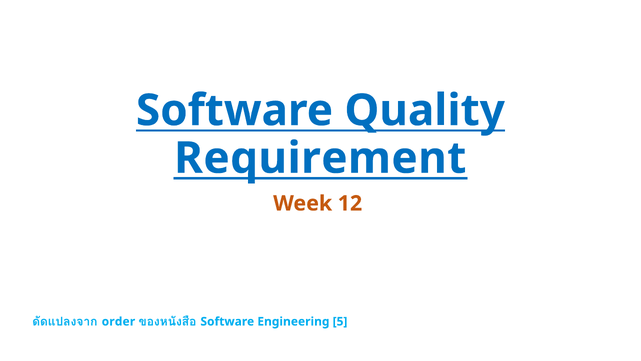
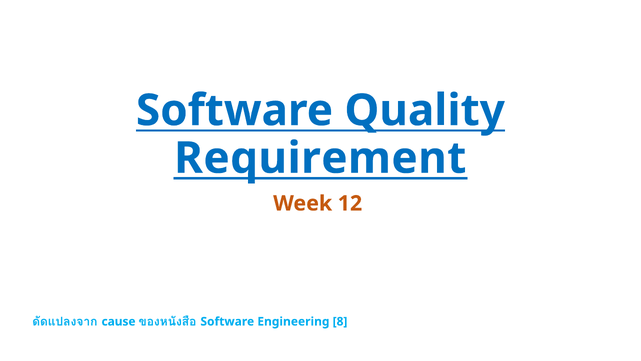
order: order -> cause (119, 321)
5: 5 -> 8 (340, 321)
